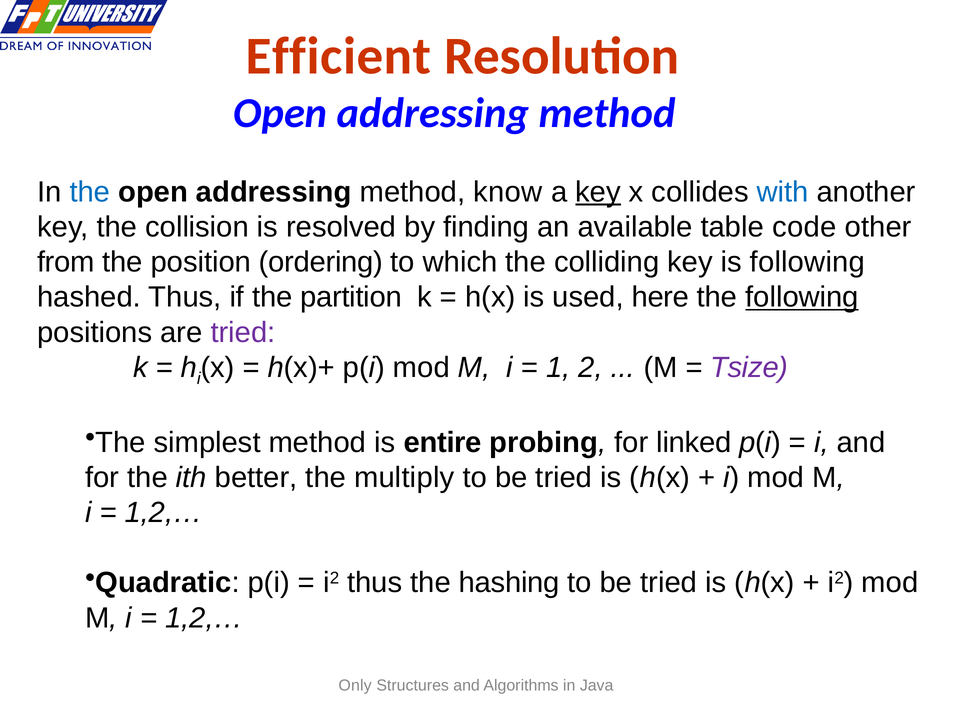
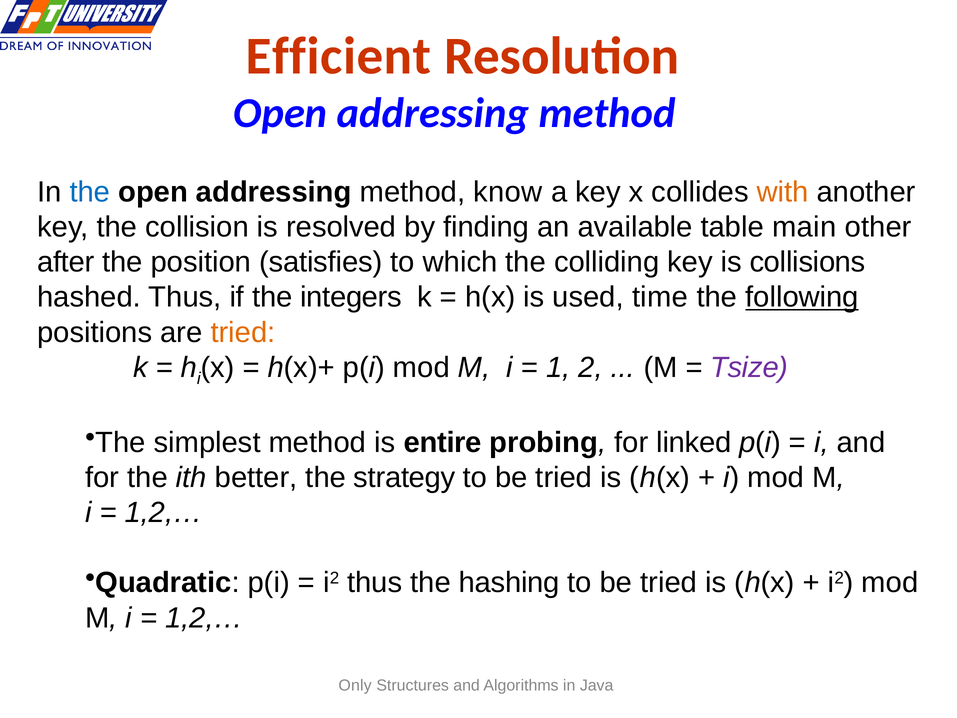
key underline: present -> none (598, 192)
with colour: blue -> orange (783, 192)
code: code -> main (804, 227)
from: from -> after (66, 262)
ordering: ordering -> satisfies (321, 262)
is following: following -> collisions (808, 262)
partition: partition -> integers (351, 297)
here: here -> time (660, 297)
tried colour: purple -> orange (243, 332)
multiply: multiply -> strategy (404, 477)
